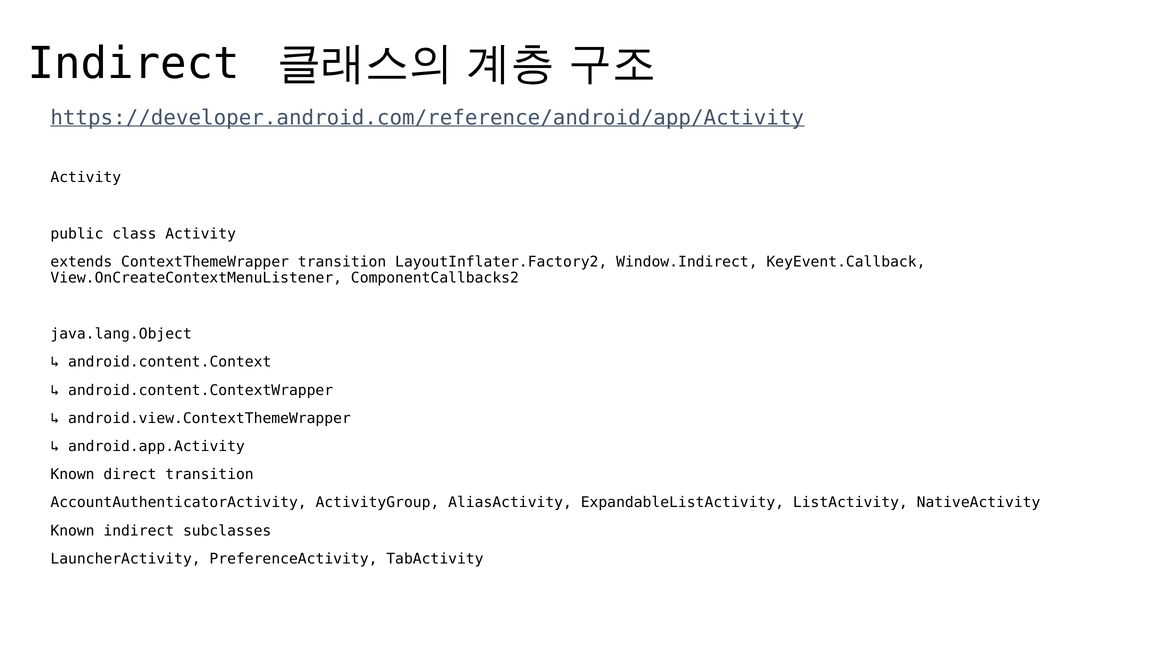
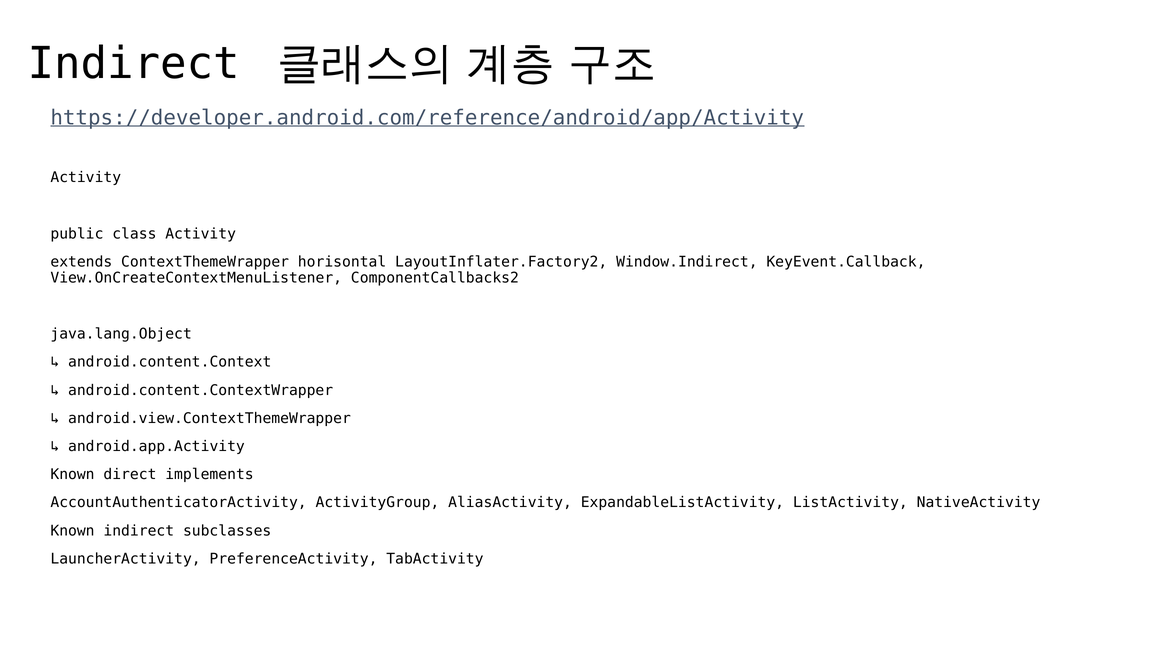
ContextThemeWrapper transition: transition -> horisontal (342, 262)
direct transition: transition -> implements (209, 475)
